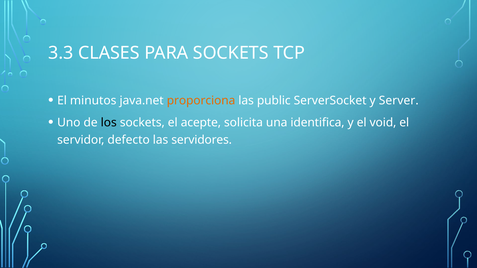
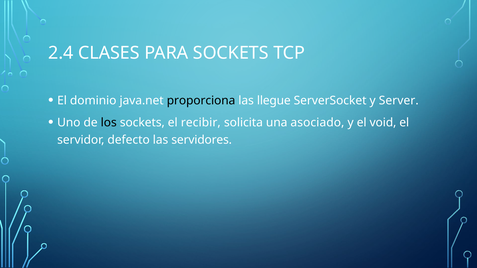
3.3: 3.3 -> 2.4 (61, 53)
minutos: minutos -> dominio (93, 101)
proporciona colour: orange -> black (201, 101)
public: public -> llegue (274, 101)
acepte: acepte -> recibir (201, 123)
identifica: identifica -> asociado (317, 123)
